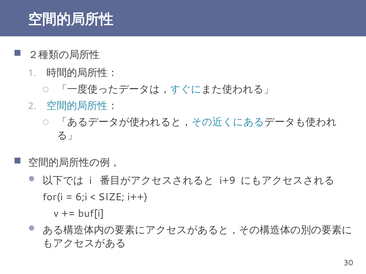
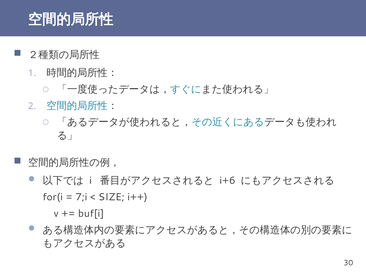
i+9: i+9 -> i+6 (227, 181)
6;i: 6;i -> 7;i (81, 197)
